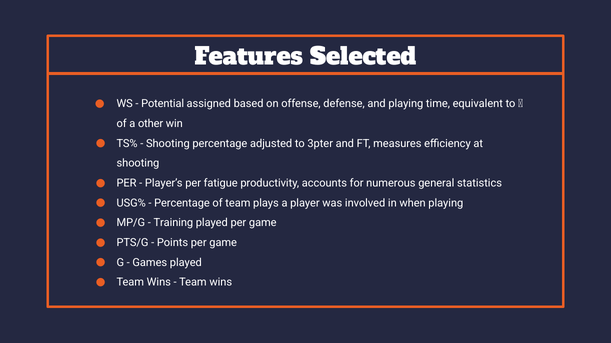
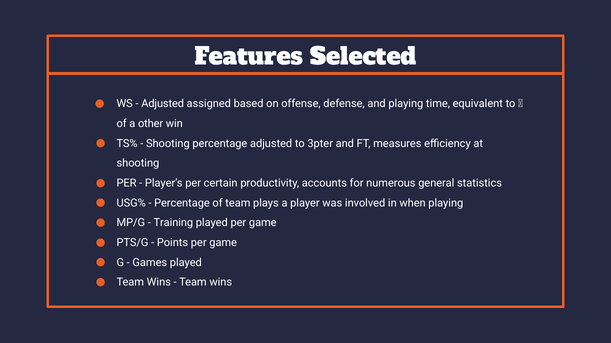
Potential: Potential -> Adjusted (163, 104)
fatigue: fatigue -> certain (221, 184)
